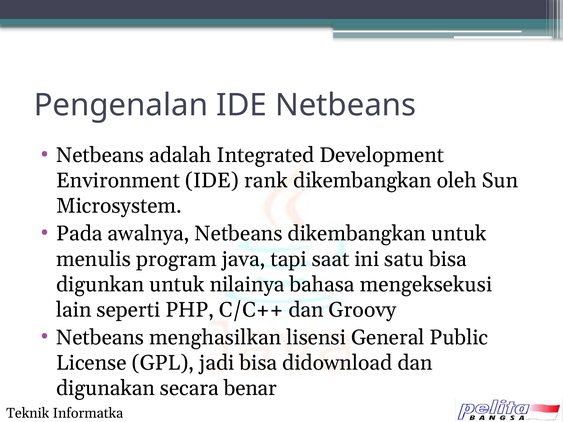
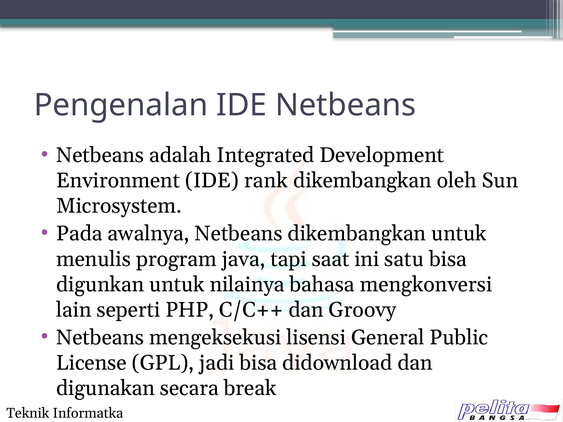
mengeksekusi: mengeksekusi -> mengkonversi (426, 285)
menghasilkan: menghasilkan -> mengeksekusi (215, 338)
benar: benar -> break (250, 388)
